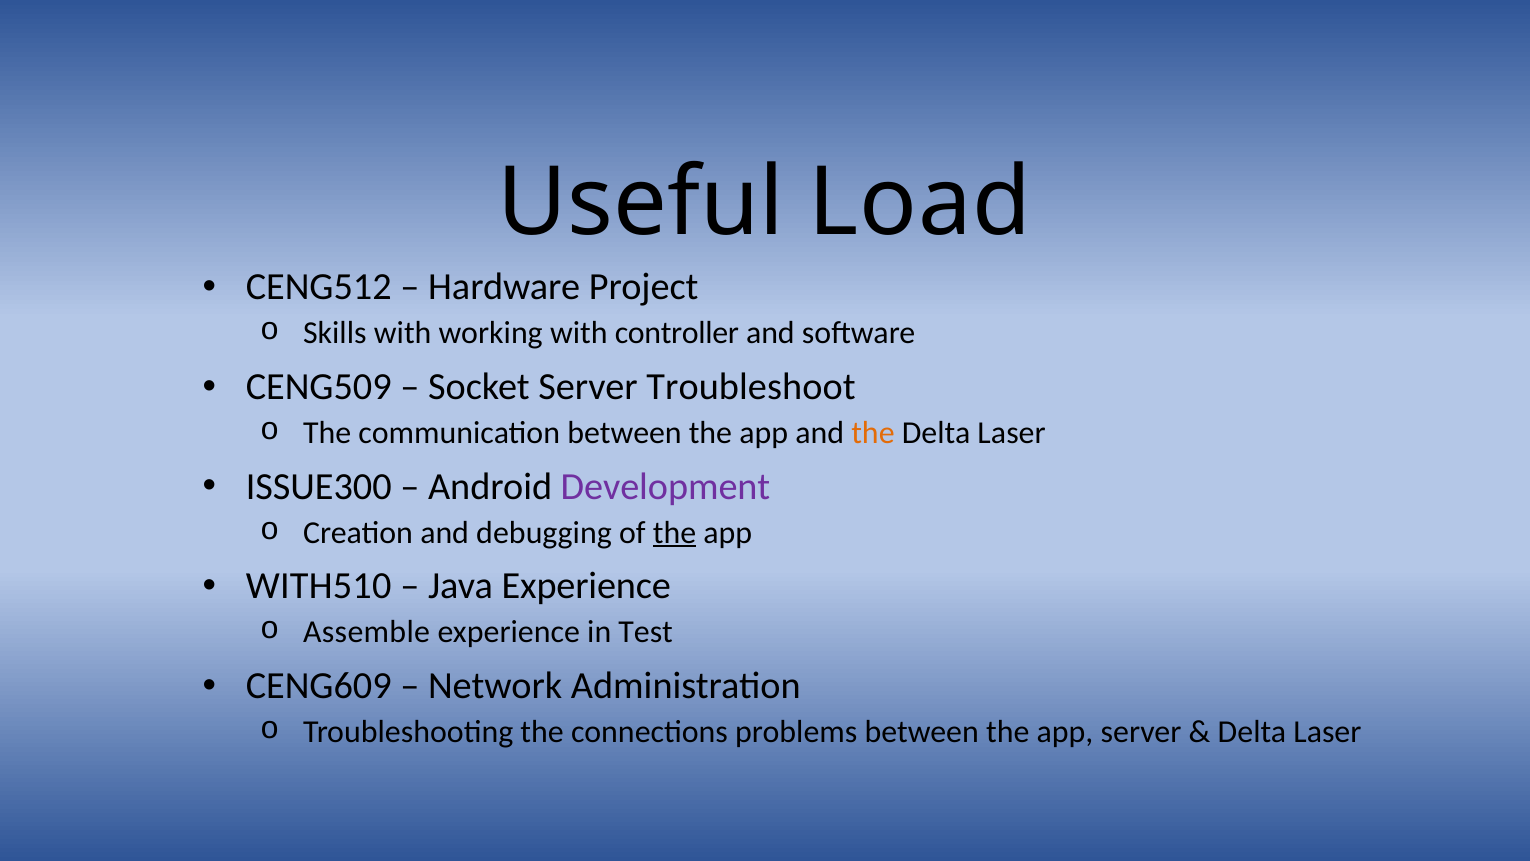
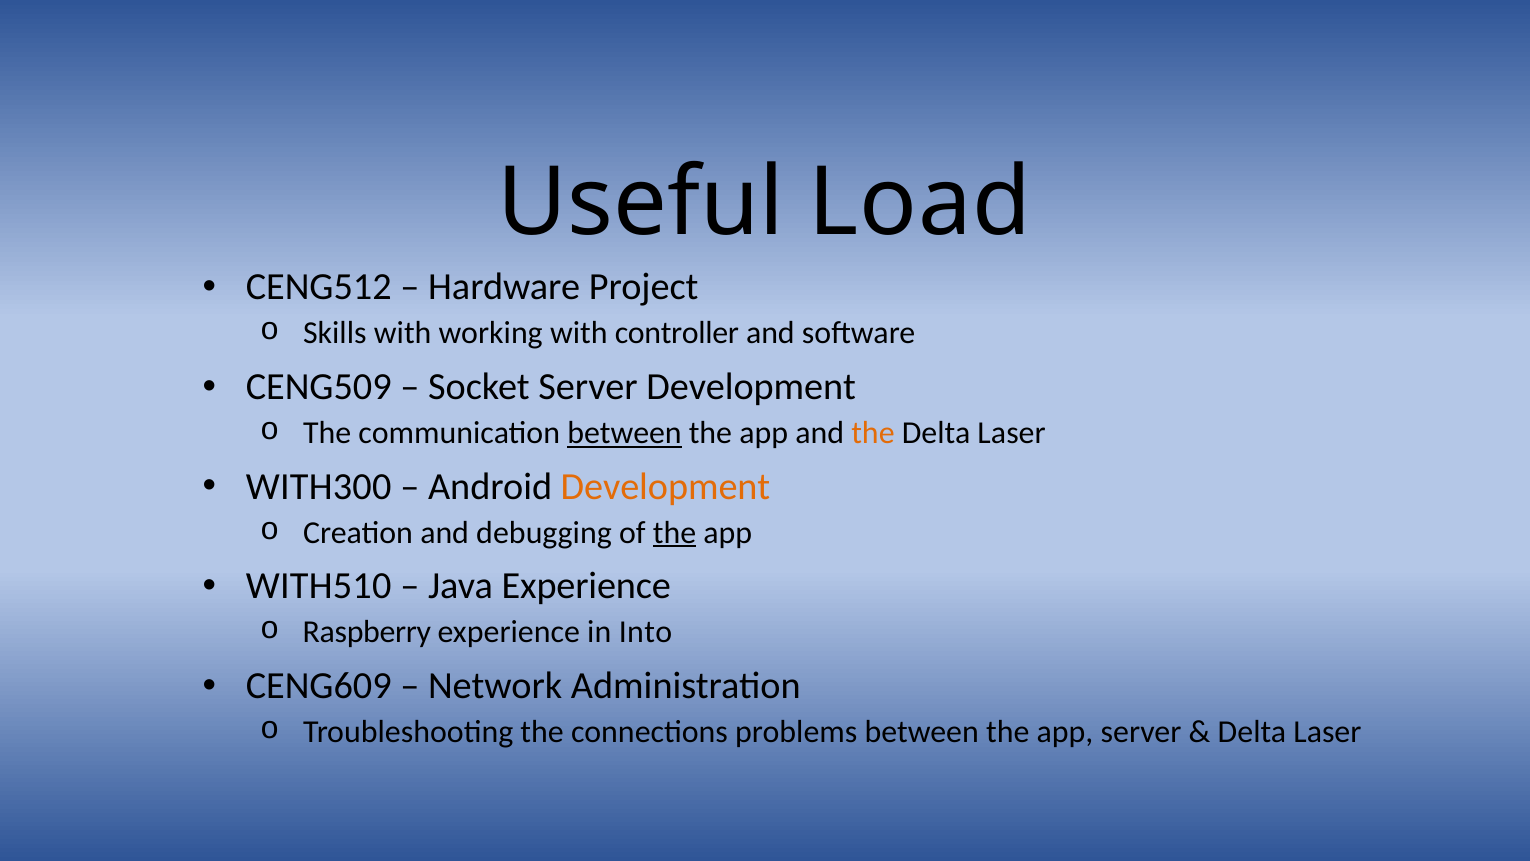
Server Troubleshoot: Troubleshoot -> Development (751, 387)
between underline: none -> present (624, 433)
ISSUE300: ISSUE300 -> WITH300 (319, 486)
Development colour: purple -> orange (665, 486)
Assemble: Assemble -> Raspberry (367, 632)
Test: Test -> Into (645, 632)
